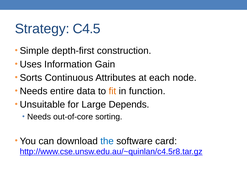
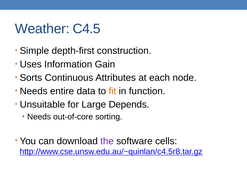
Strategy: Strategy -> Weather (42, 29)
the colour: blue -> purple (107, 141)
card: card -> cells (166, 141)
